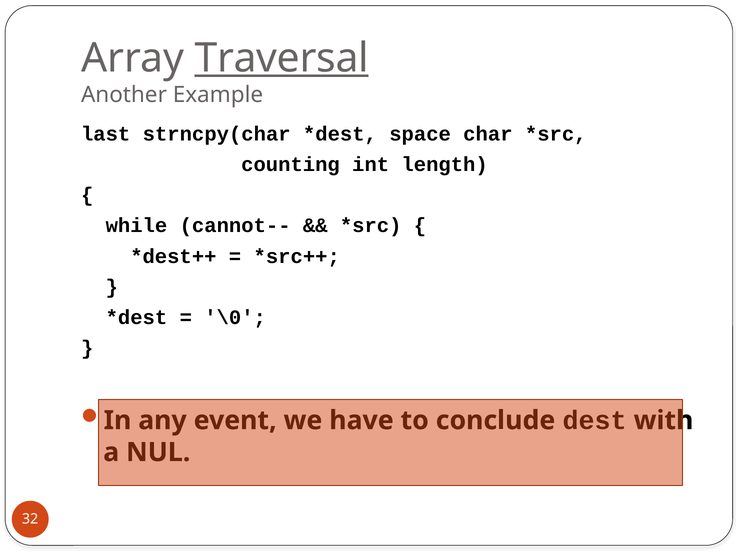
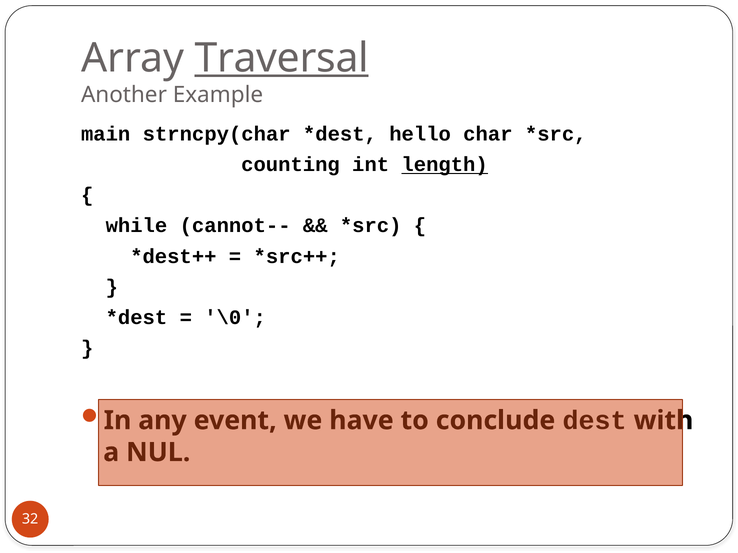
last: last -> main (106, 134)
space: space -> hello (420, 134)
length underline: none -> present (445, 165)
